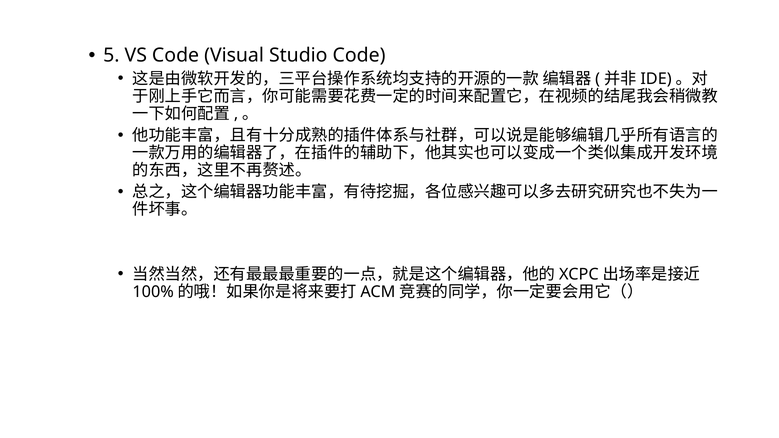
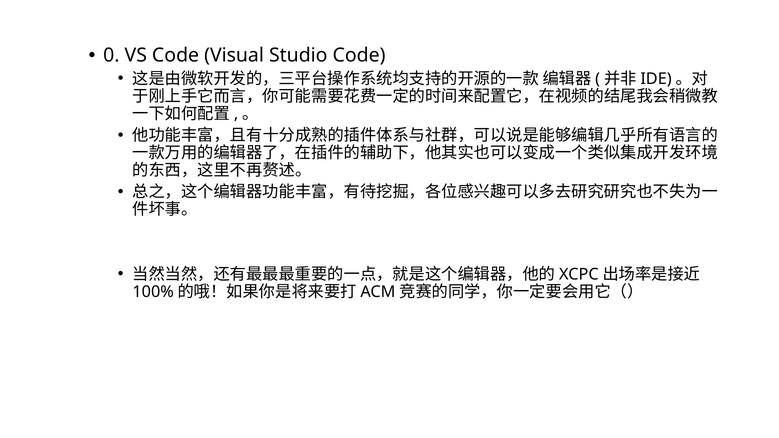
5: 5 -> 0 (111, 55)
